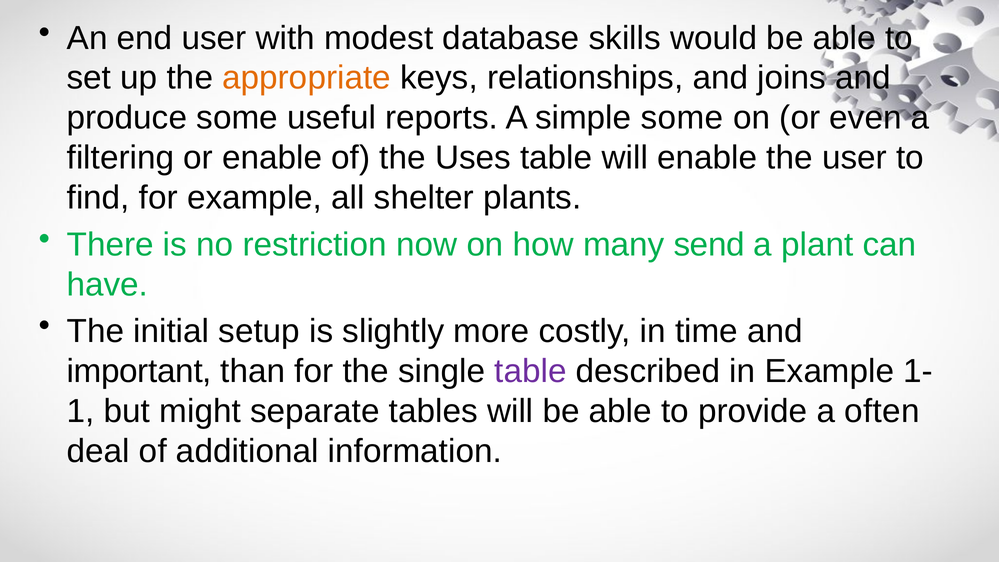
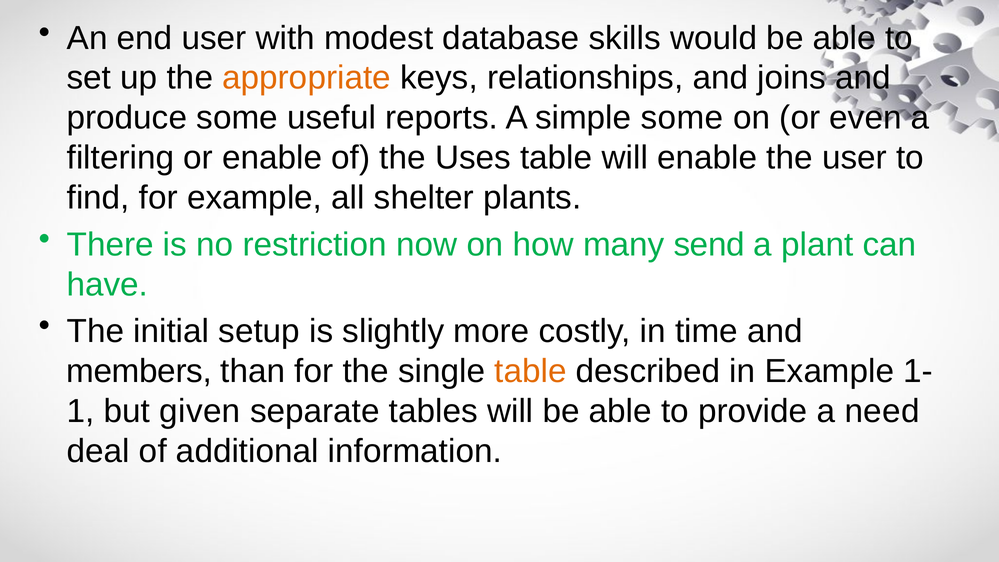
important: important -> members (139, 371)
table colour: purple -> orange (530, 371)
might: might -> given (200, 411)
often: often -> need (882, 411)
